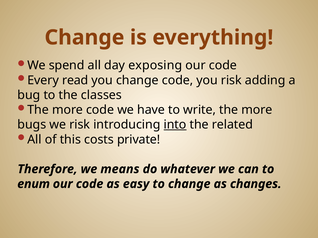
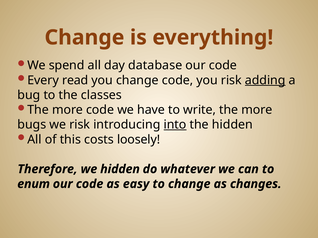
exposing: exposing -> database (155, 66)
adding underline: none -> present (265, 80)
the related: related -> hidden (232, 125)
private: private -> loosely (139, 140)
we means: means -> hidden (120, 169)
